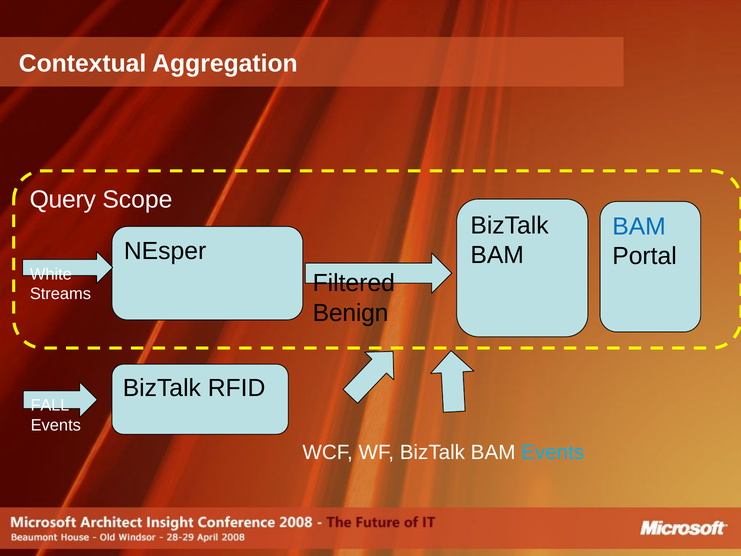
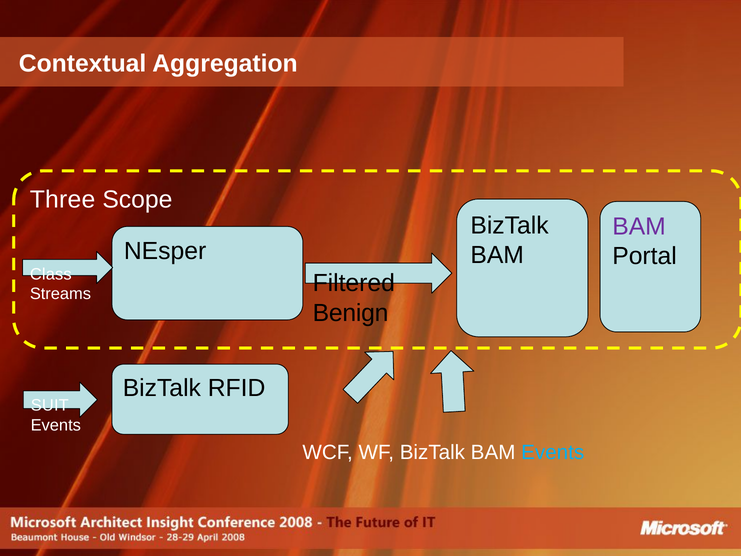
Query: Query -> Three (63, 200)
BAM colour: blue -> purple (639, 227)
White: White -> Class (51, 274)
FALL: FALL -> SUIT (50, 405)
